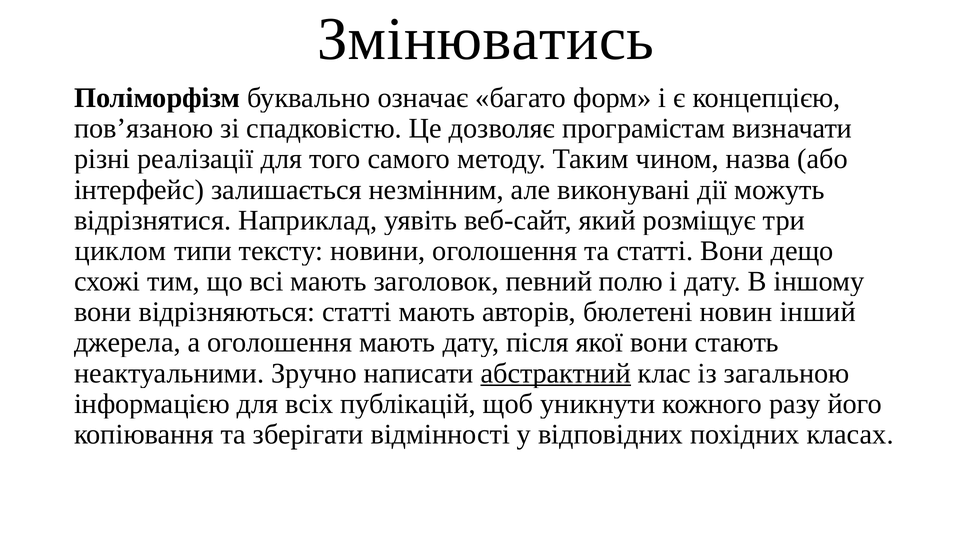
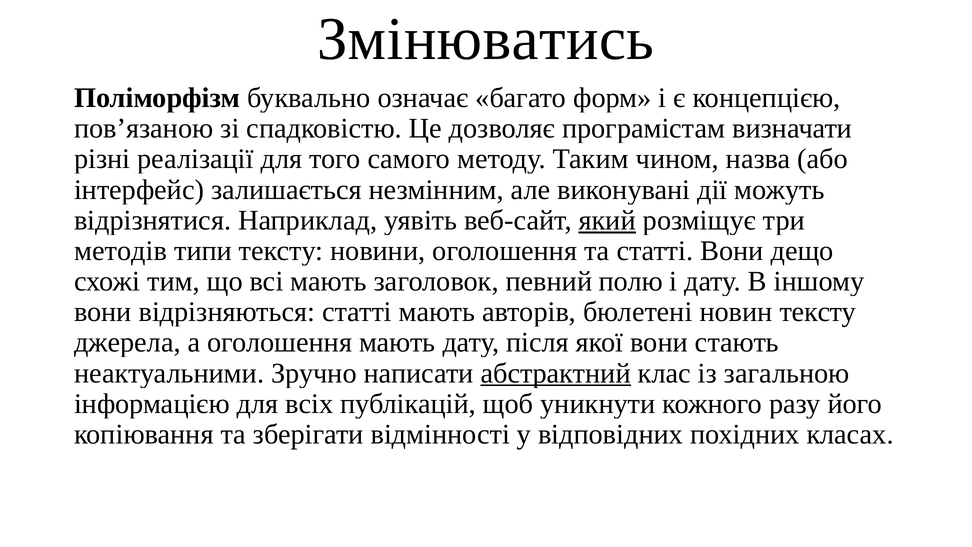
який underline: none -> present (607, 220)
циклом: циклом -> методів (121, 251)
новин інший: інший -> тексту (818, 312)
